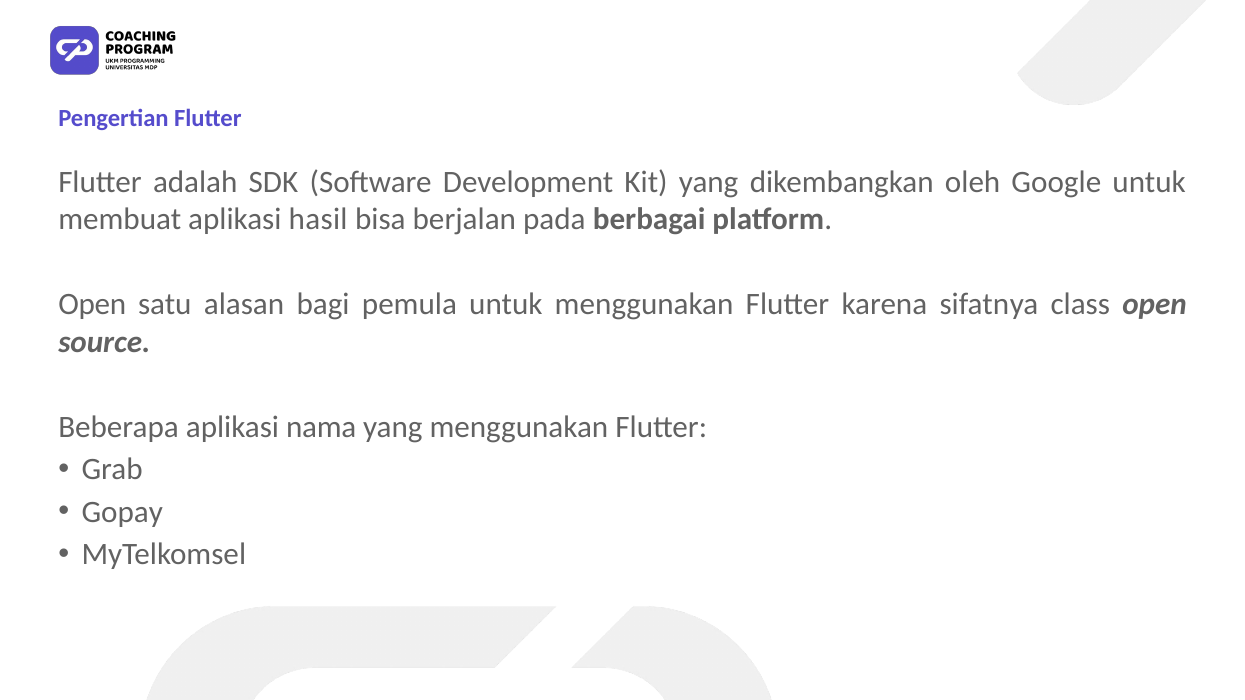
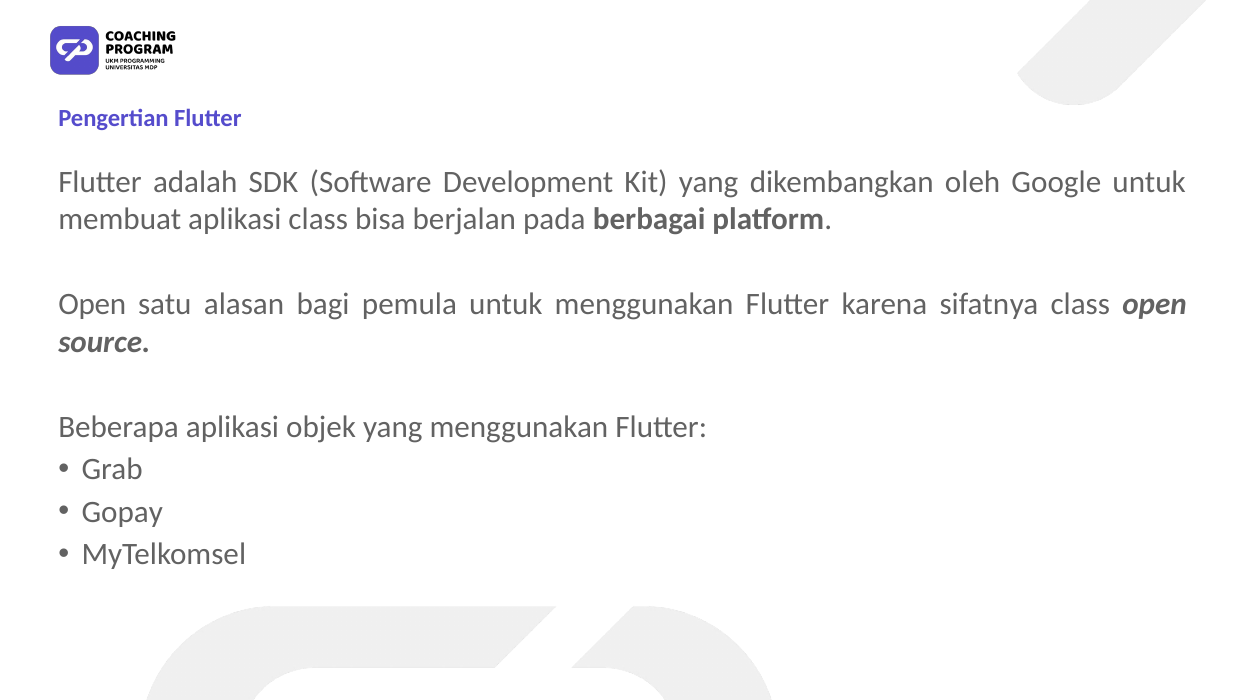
aplikasi hasil: hasil -> class (318, 220)
nama: nama -> objek (321, 427)
